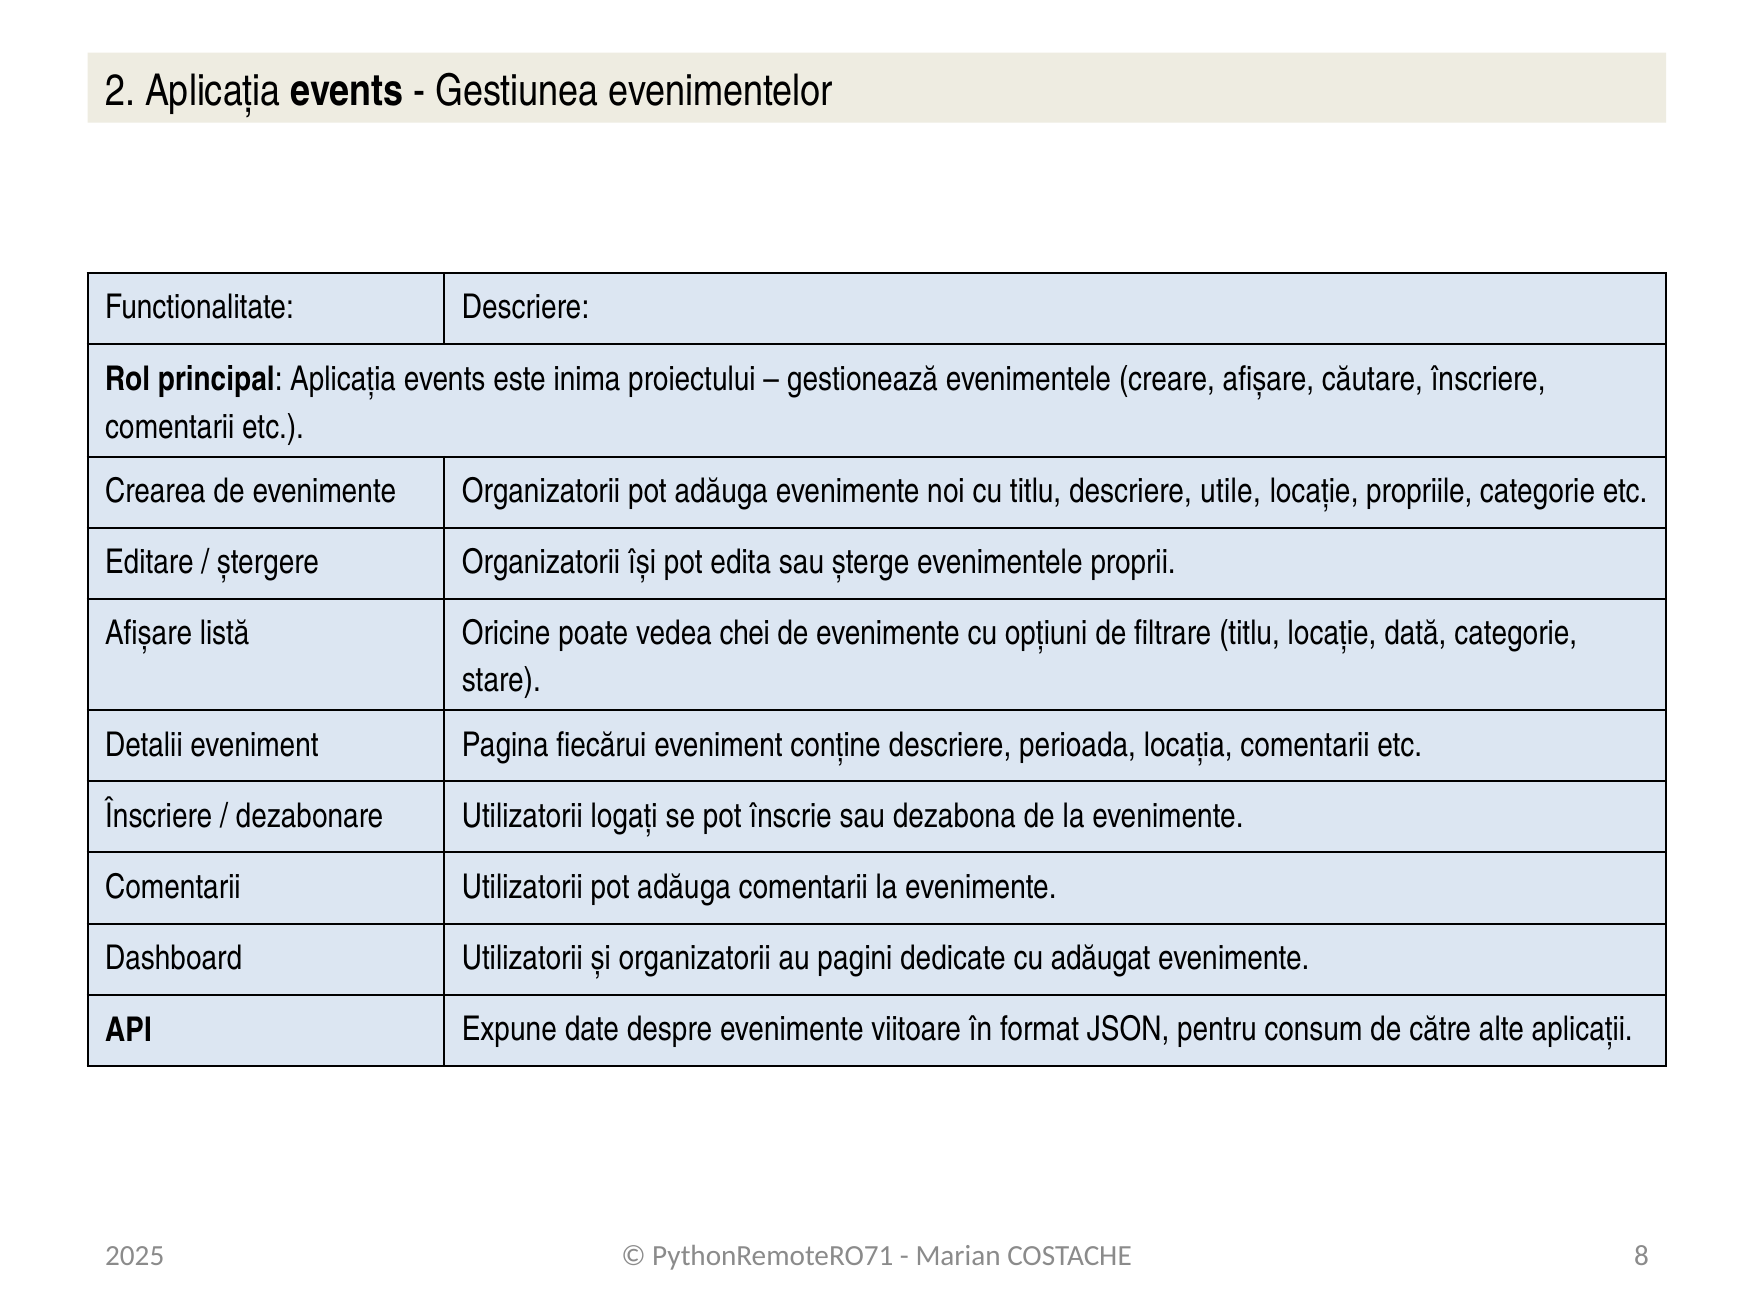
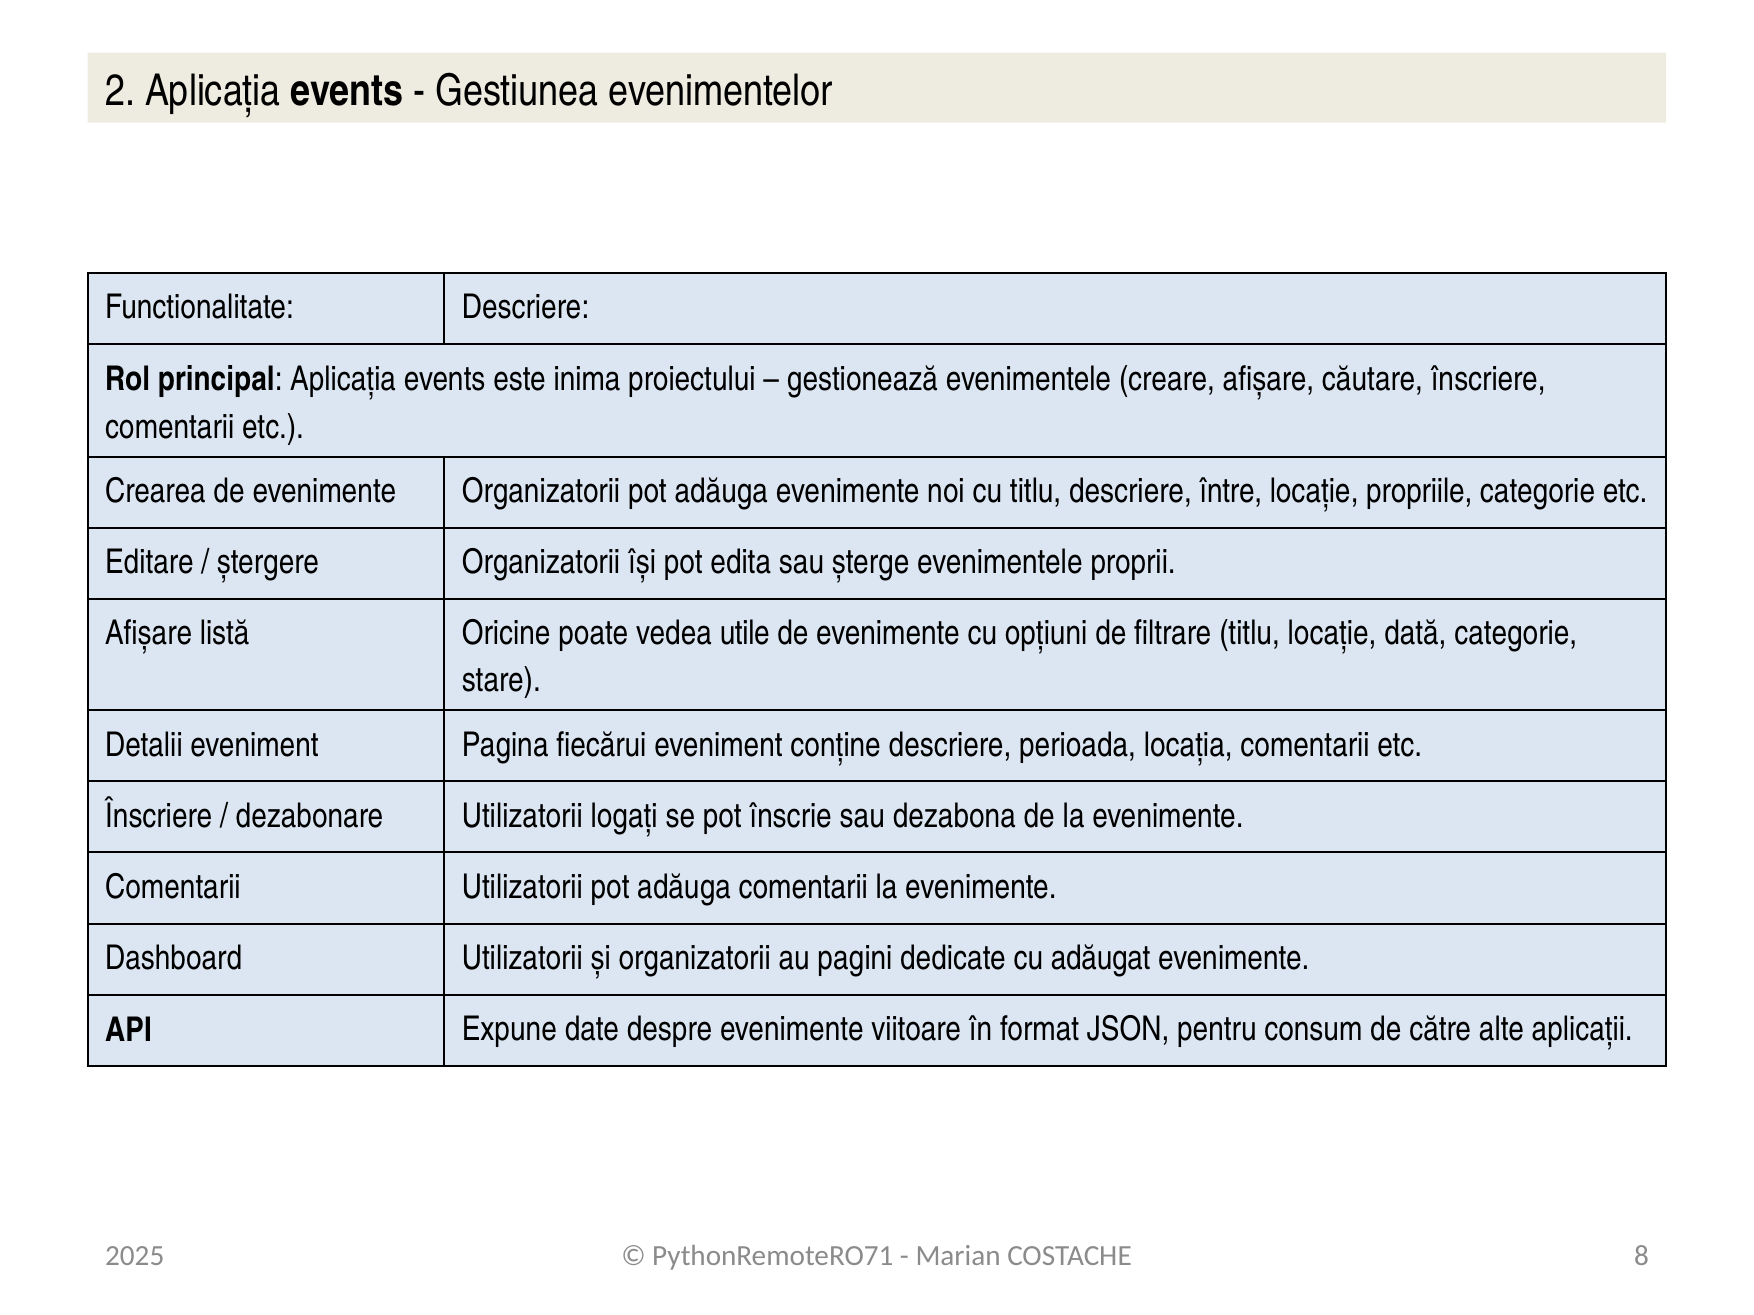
utile: utile -> între (1231, 492)
chei: chei -> utile (745, 634)
